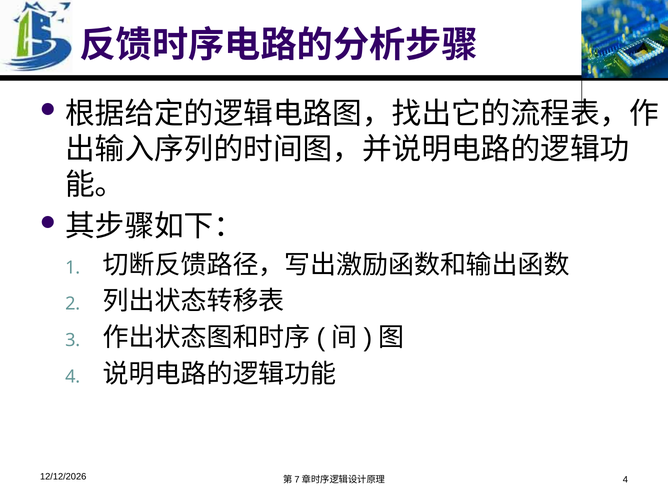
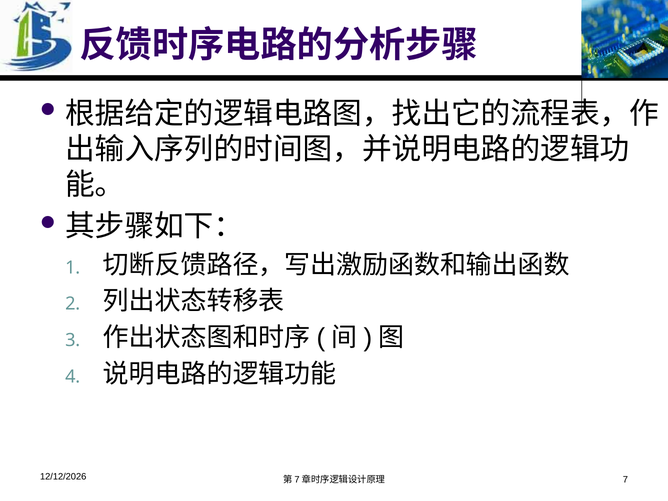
4: 4 -> 7 (625, 480)
